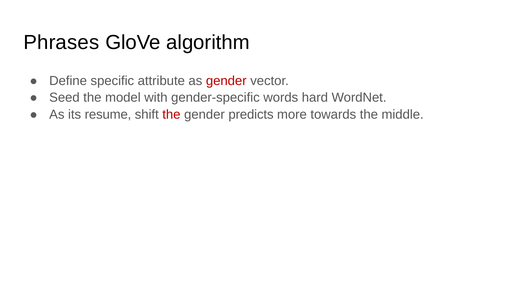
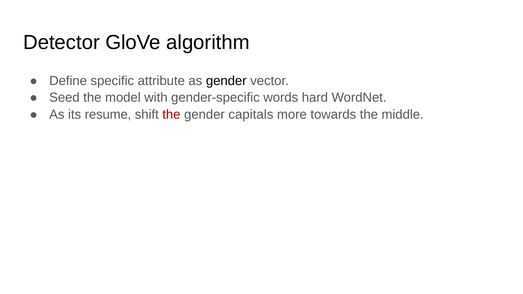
Phrases: Phrases -> Detector (61, 42)
gender colour: red -> black (226, 81)
predicts: predicts -> capitals (251, 115)
